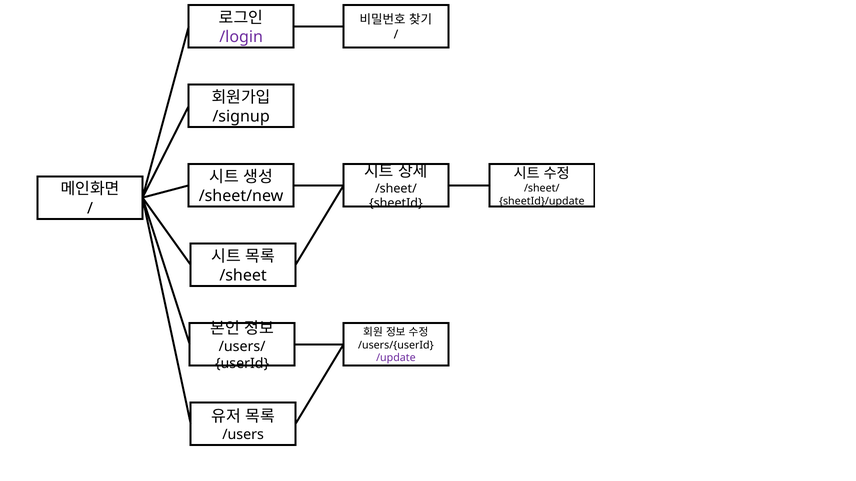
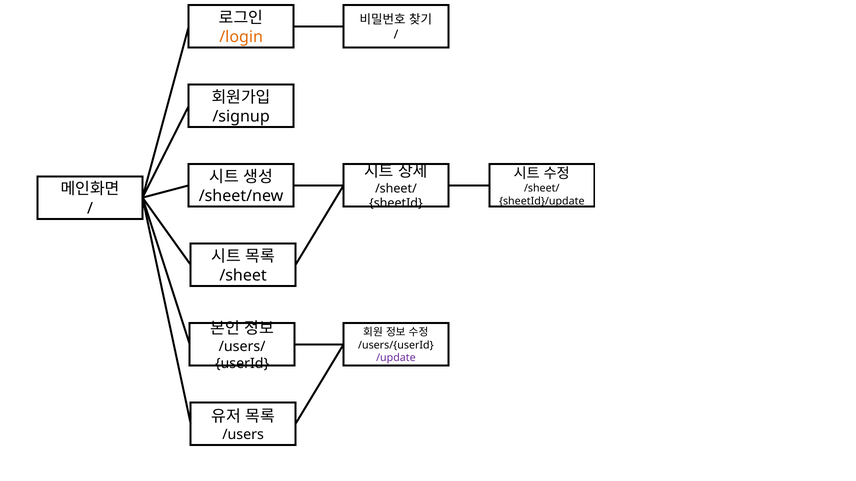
/login colour: purple -> orange (241, 37)
